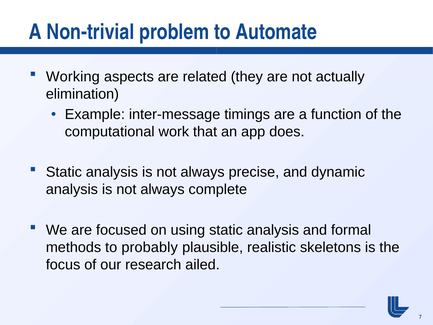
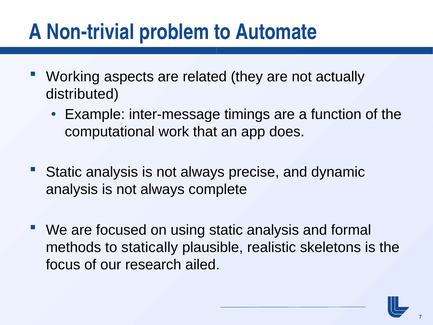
elimination: elimination -> distributed (82, 94)
probably: probably -> statically (150, 247)
